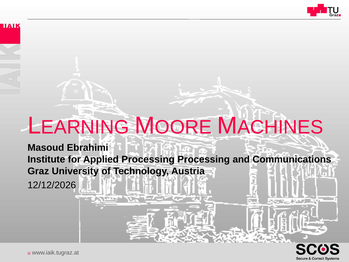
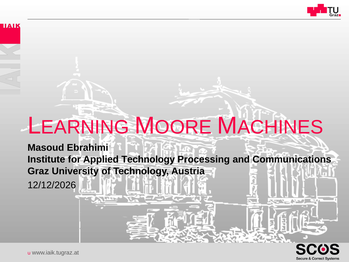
Applied Processing: Processing -> Technology (148, 159)
